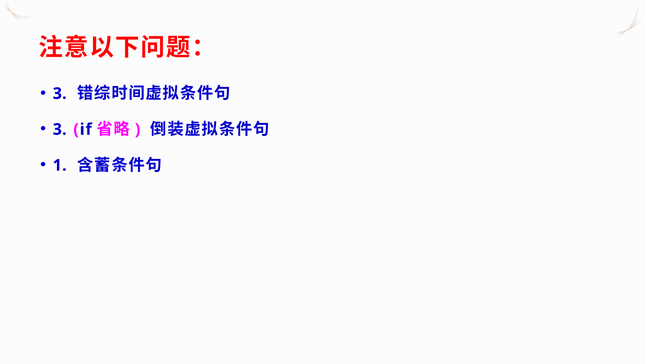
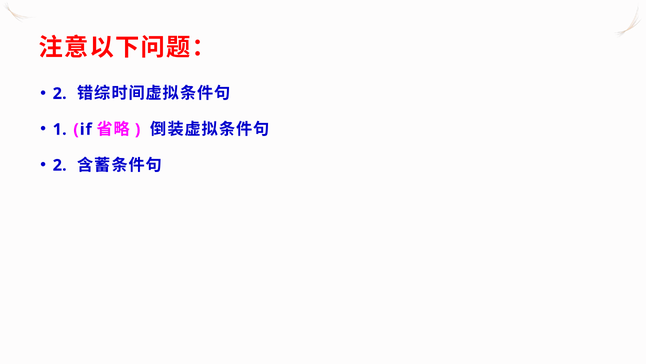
3: 3 -> 2 (60, 93)
3: 3 -> 1 (60, 129)
1: 1 -> 2 (60, 165)
